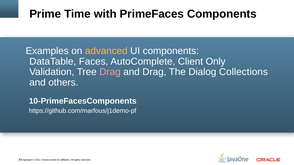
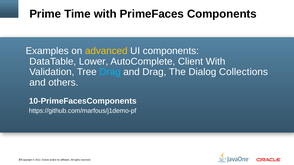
Faces: Faces -> Lower (94, 62)
Client Only: Only -> With (216, 62)
Drag colour: pink -> light blue (110, 72)
